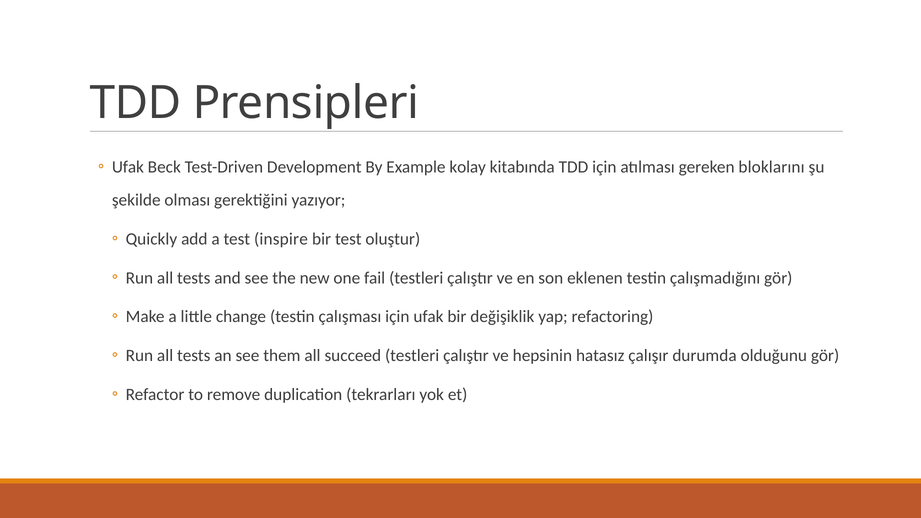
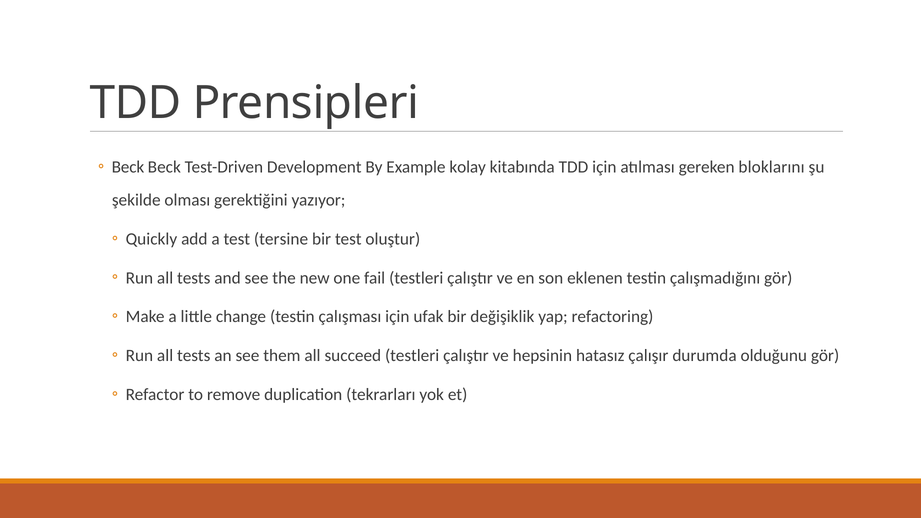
Ufak: Ufak -> Beck (128, 167)
inspire: inspire -> tersine (281, 239)
